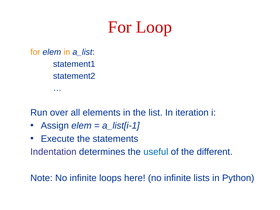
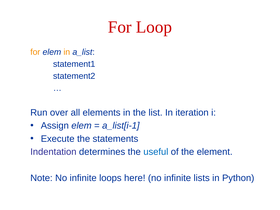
different: different -> element (215, 152)
